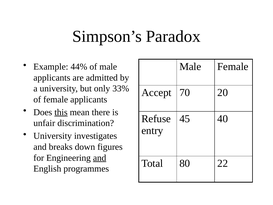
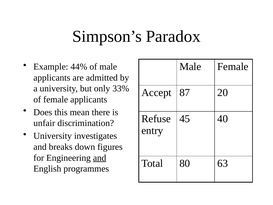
70: 70 -> 87 (185, 93)
this underline: present -> none (61, 112)
22: 22 -> 63 (223, 163)
